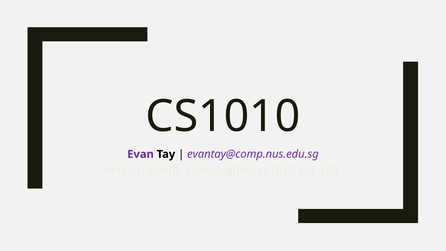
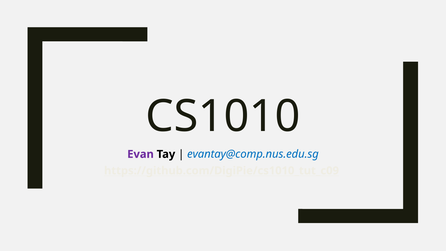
evantay@comp.nus.edu.sg colour: purple -> blue (253, 154)
